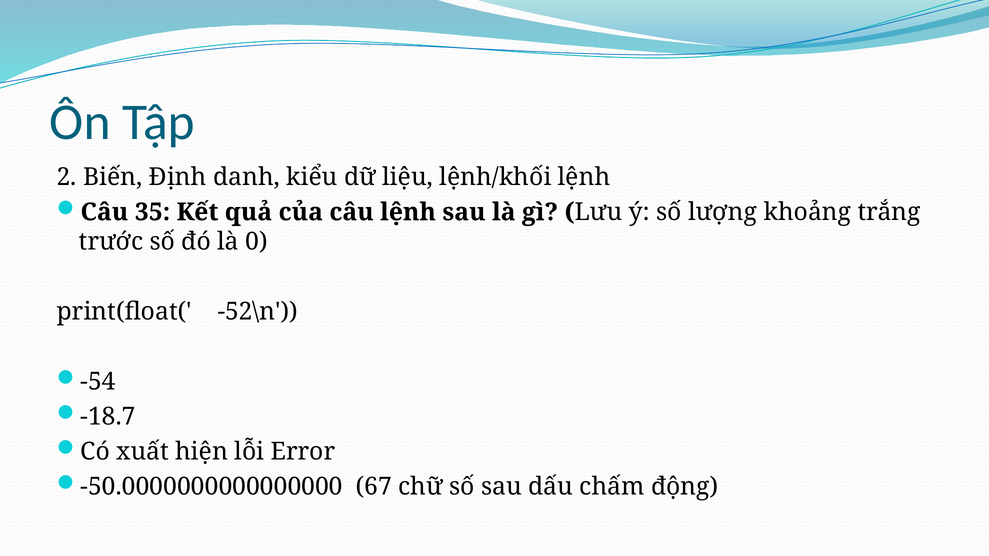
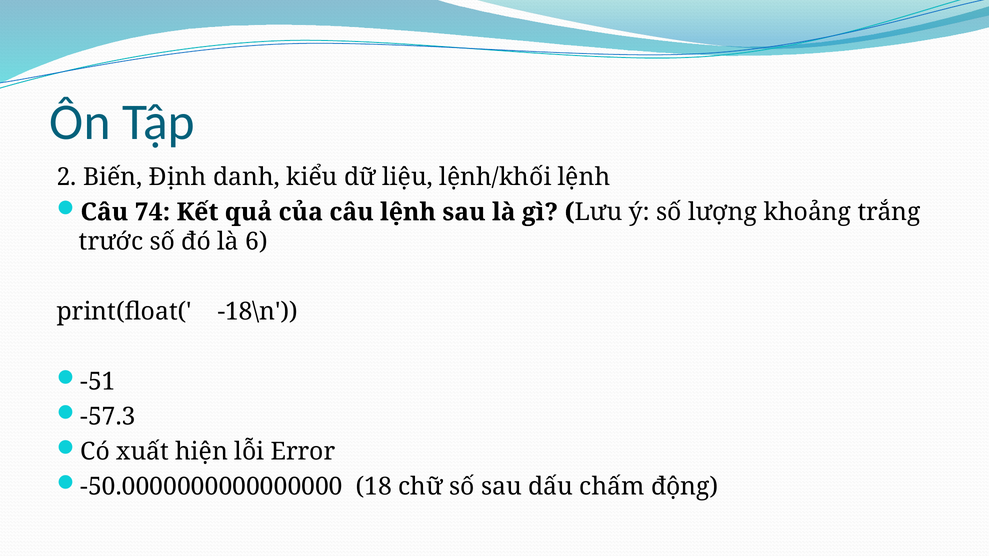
35: 35 -> 74 (152, 212)
0: 0 -> 6 (257, 242)
-52\n: -52\n -> -18\n (258, 312)
-54: -54 -> -51 (98, 382)
-18.7: -18.7 -> -57.3 (108, 417)
67: 67 -> 18 (374, 487)
